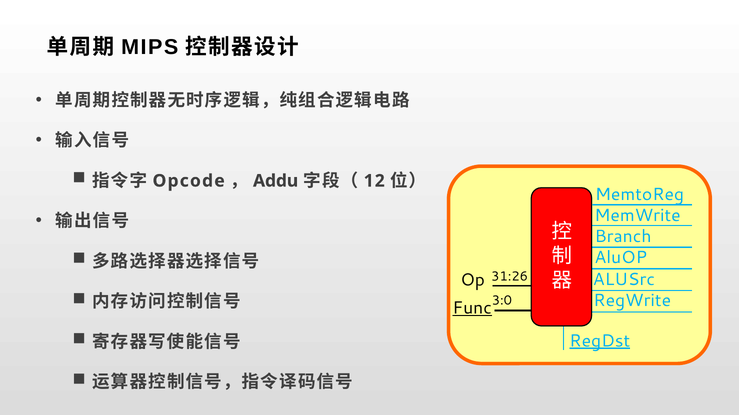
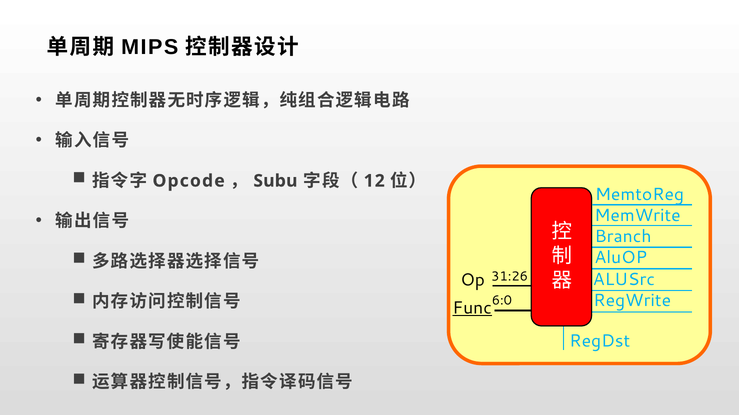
Addu: Addu -> Subu (275, 181)
3:0: 3:0 -> 6:0 (502, 301)
RegDst underline: present -> none (600, 341)
